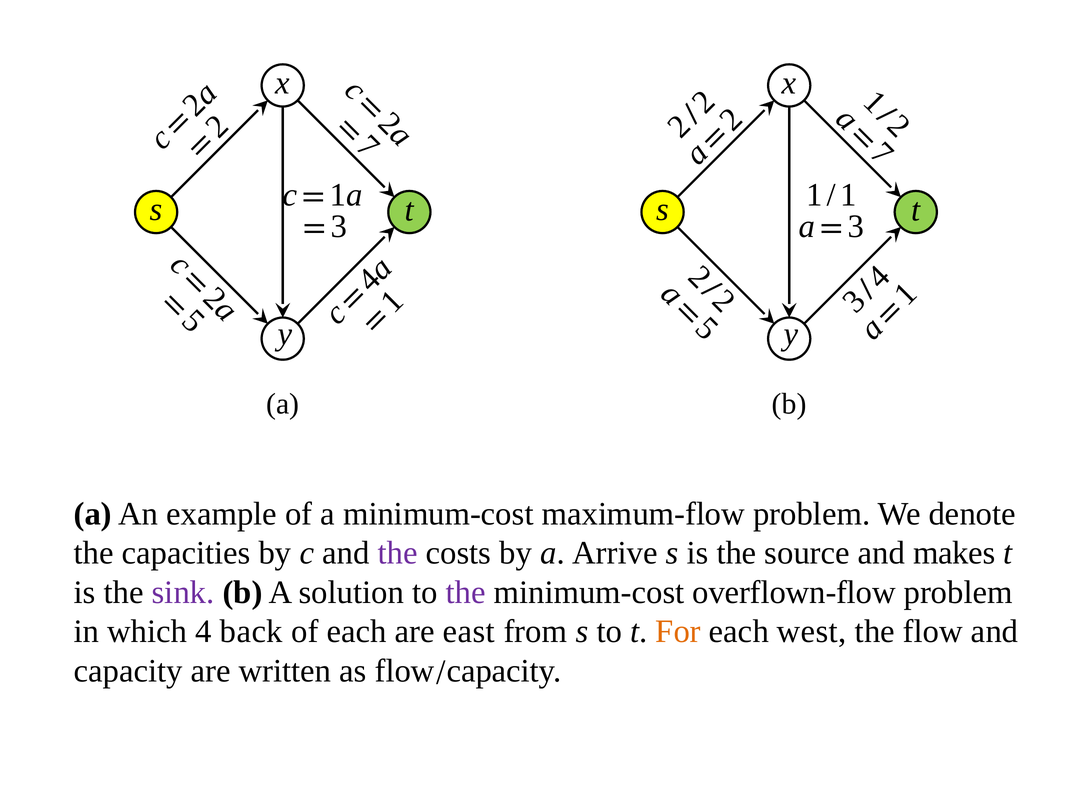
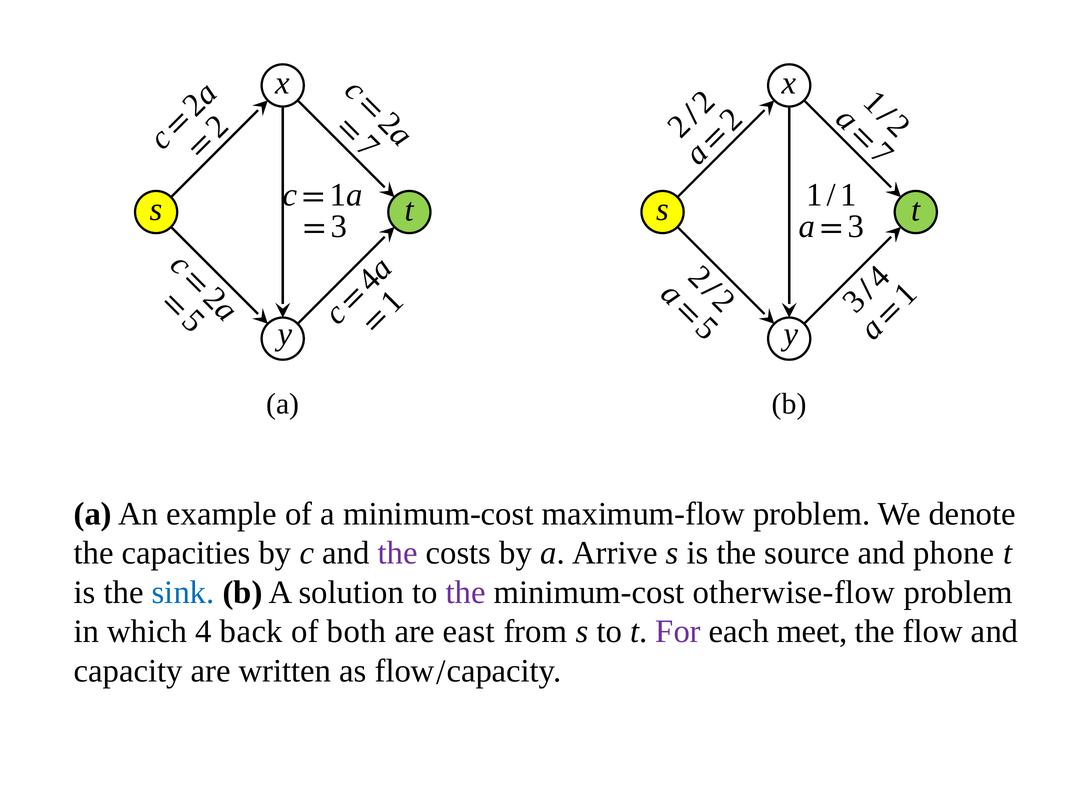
makes: makes -> phone (954, 553)
sink colour: purple -> blue (183, 592)
overflown-flow: overflown-flow -> otherwise-flow (794, 592)
of each: each -> both (357, 632)
For colour: orange -> purple (678, 632)
west: west -> meet (812, 632)
